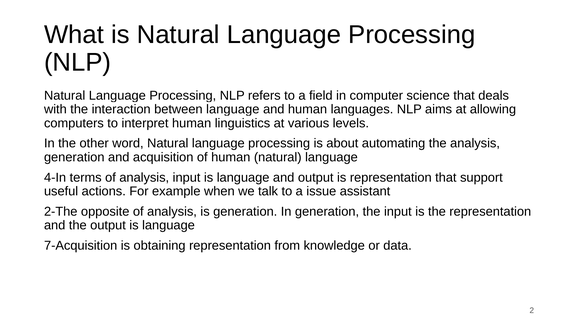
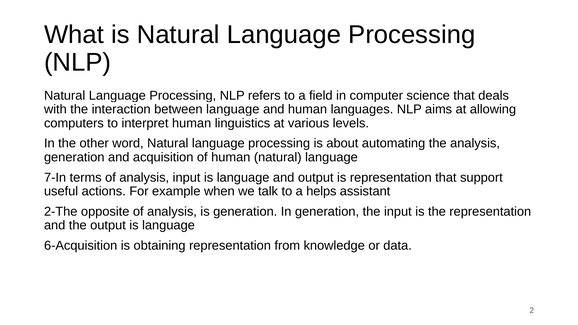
4-In: 4-In -> 7-In (55, 178)
issue: issue -> helps (321, 191)
7-Acquisition: 7-Acquisition -> 6-Acquisition (81, 246)
